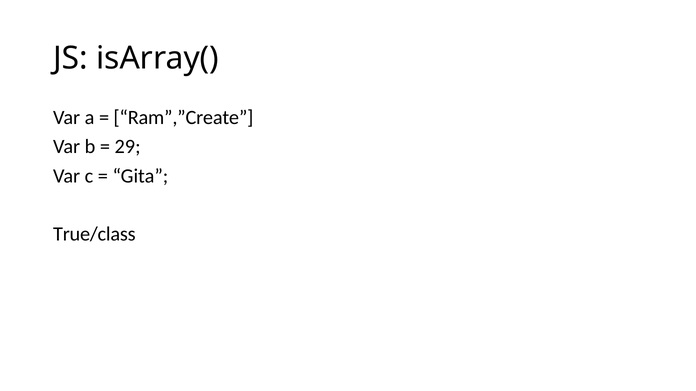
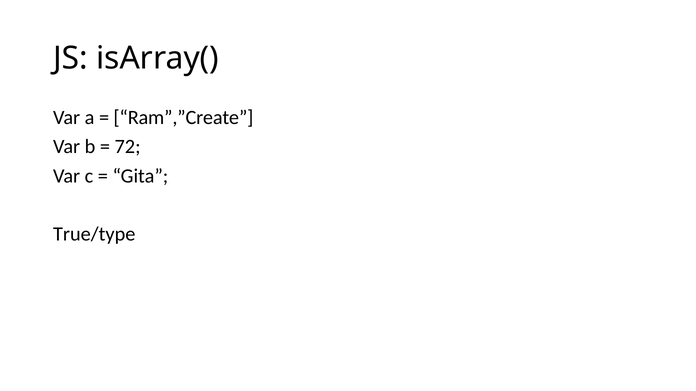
29: 29 -> 72 (128, 147)
True/class: True/class -> True/type (94, 234)
